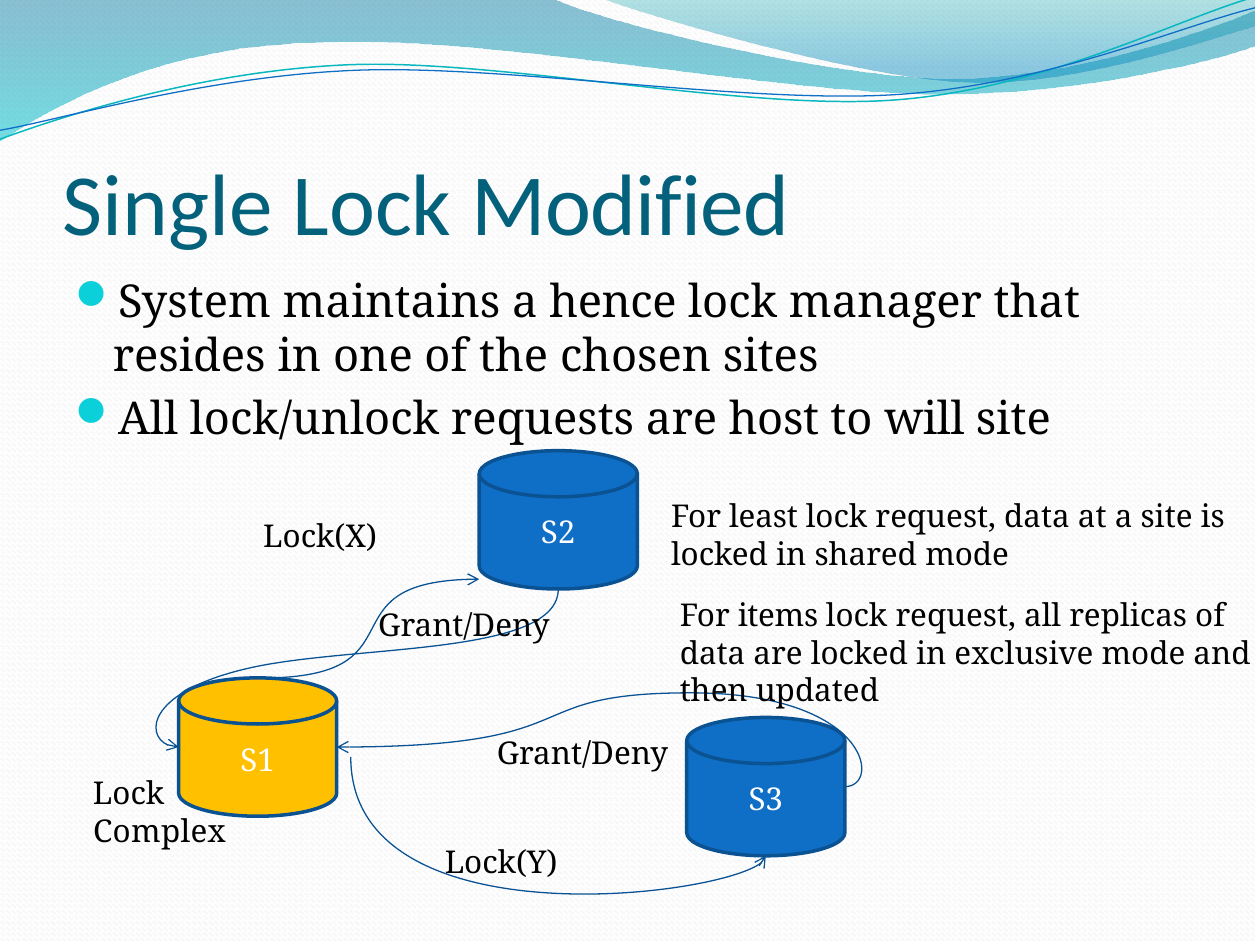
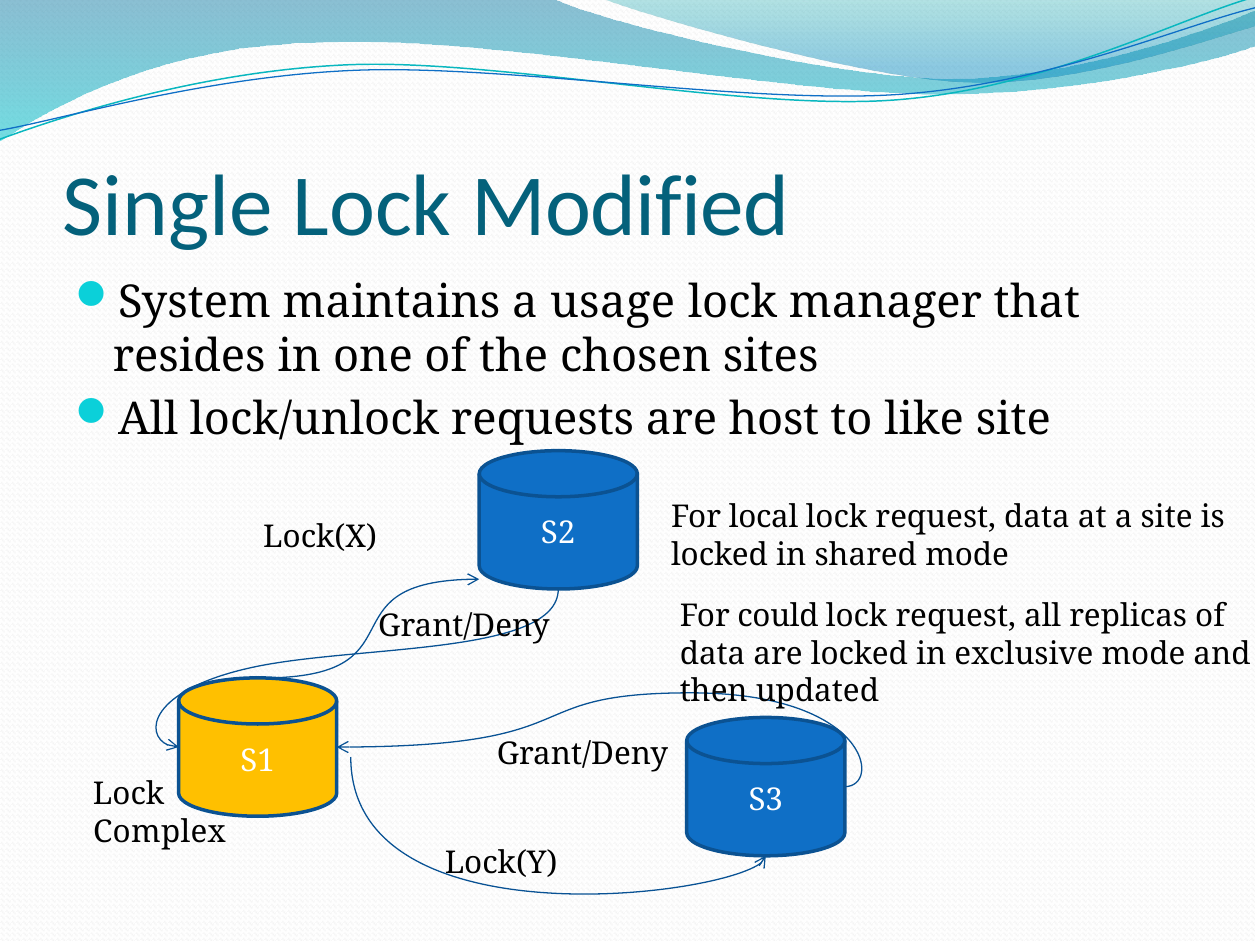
hence: hence -> usage (613, 302)
will: will -> like (924, 420)
least: least -> local (764, 518)
items: items -> could (778, 616)
